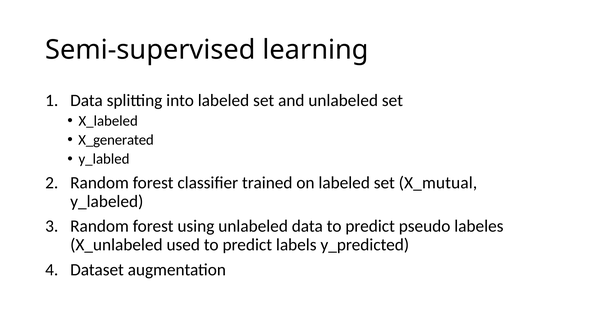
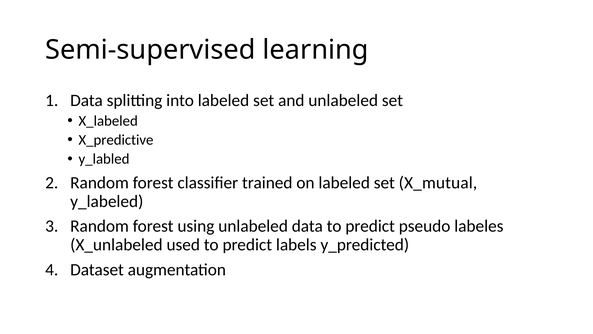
X_generated: X_generated -> X_predictive (116, 140)
